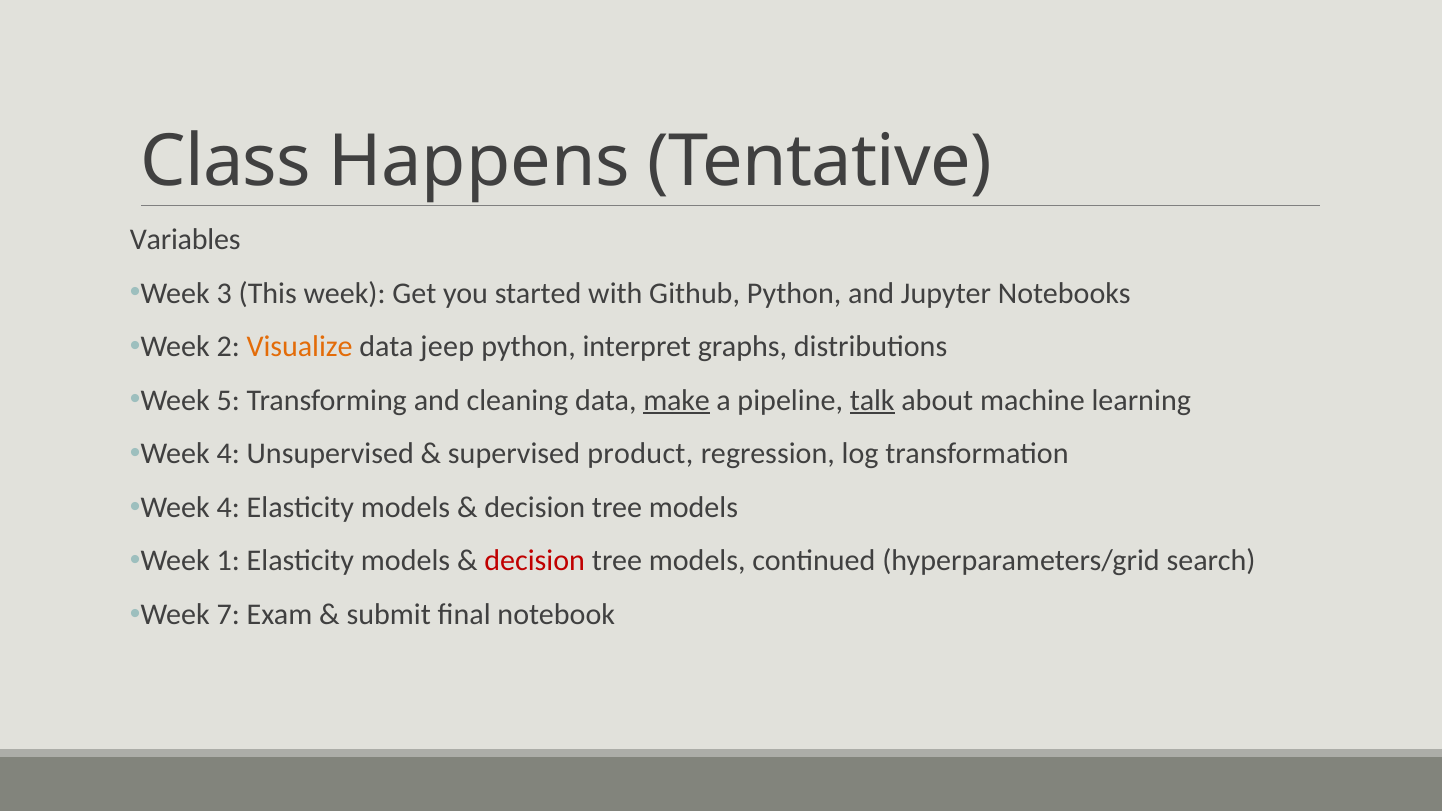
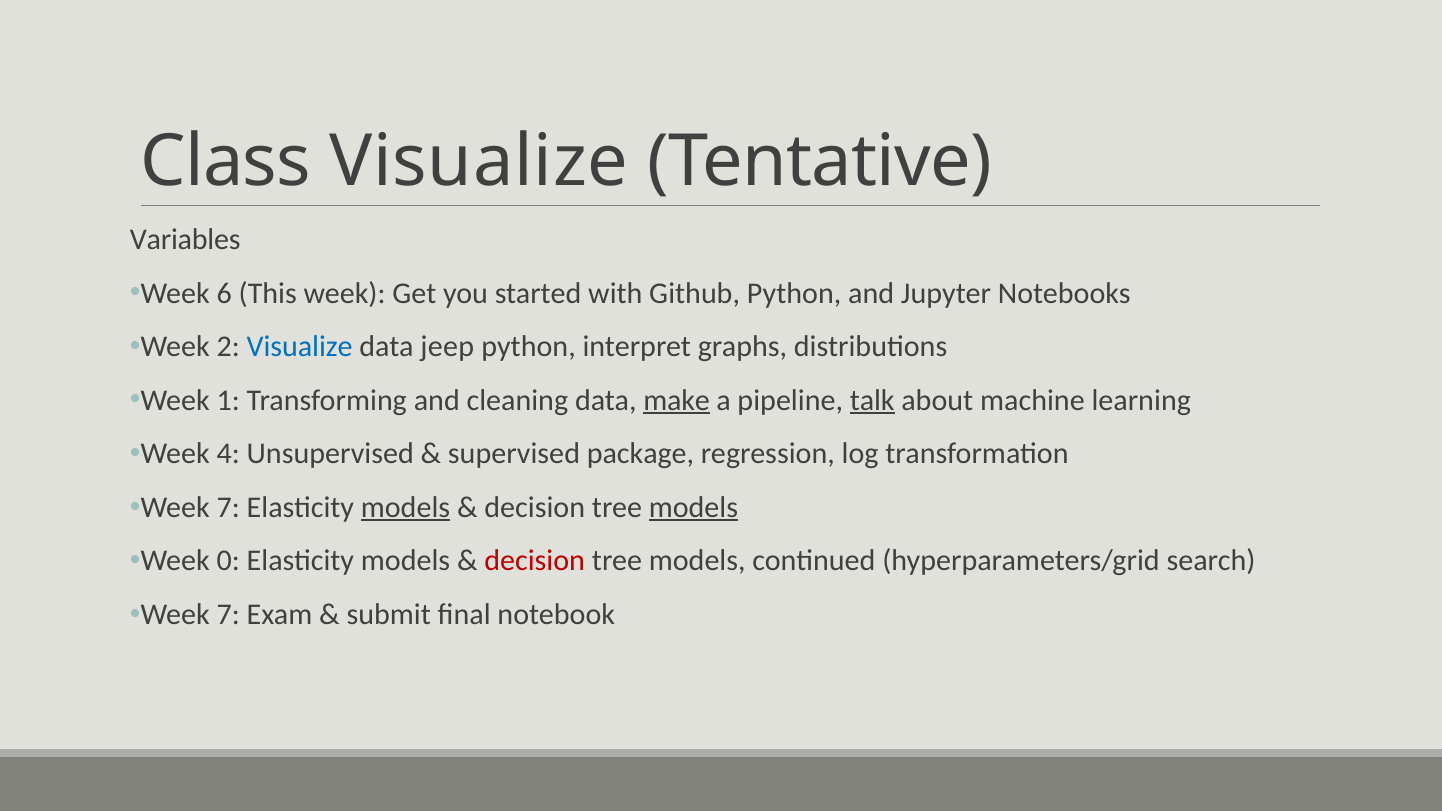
Class Happens: Happens -> Visualize (479, 162)
3: 3 -> 6 (224, 293)
Visualize colour: orange -> blue (300, 347)
5: 5 -> 1 (228, 400)
product: product -> package (641, 454)
4: 4 -> 7 (228, 507)
models underline: none -> present (405, 507)
models underline: none -> present (693, 507)
1: 1 -> 0 (228, 561)
